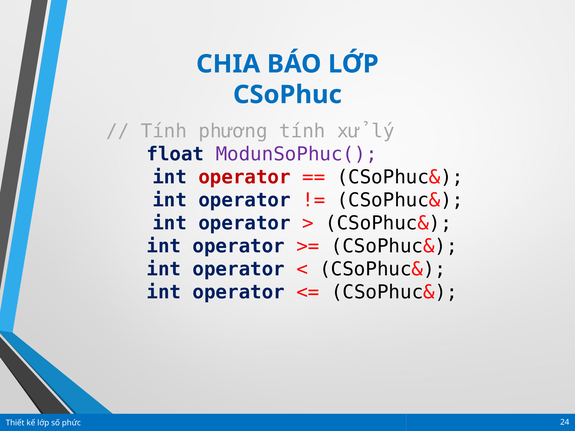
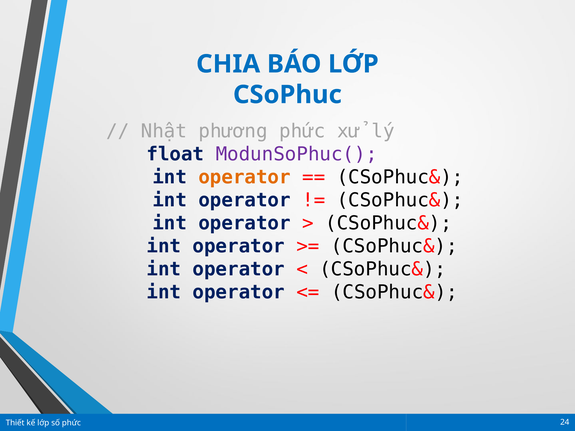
Tính: Tính -> Nhật (164, 131)
phương tính: tính -> phức (302, 131)
operator colour: red -> orange (245, 177)
